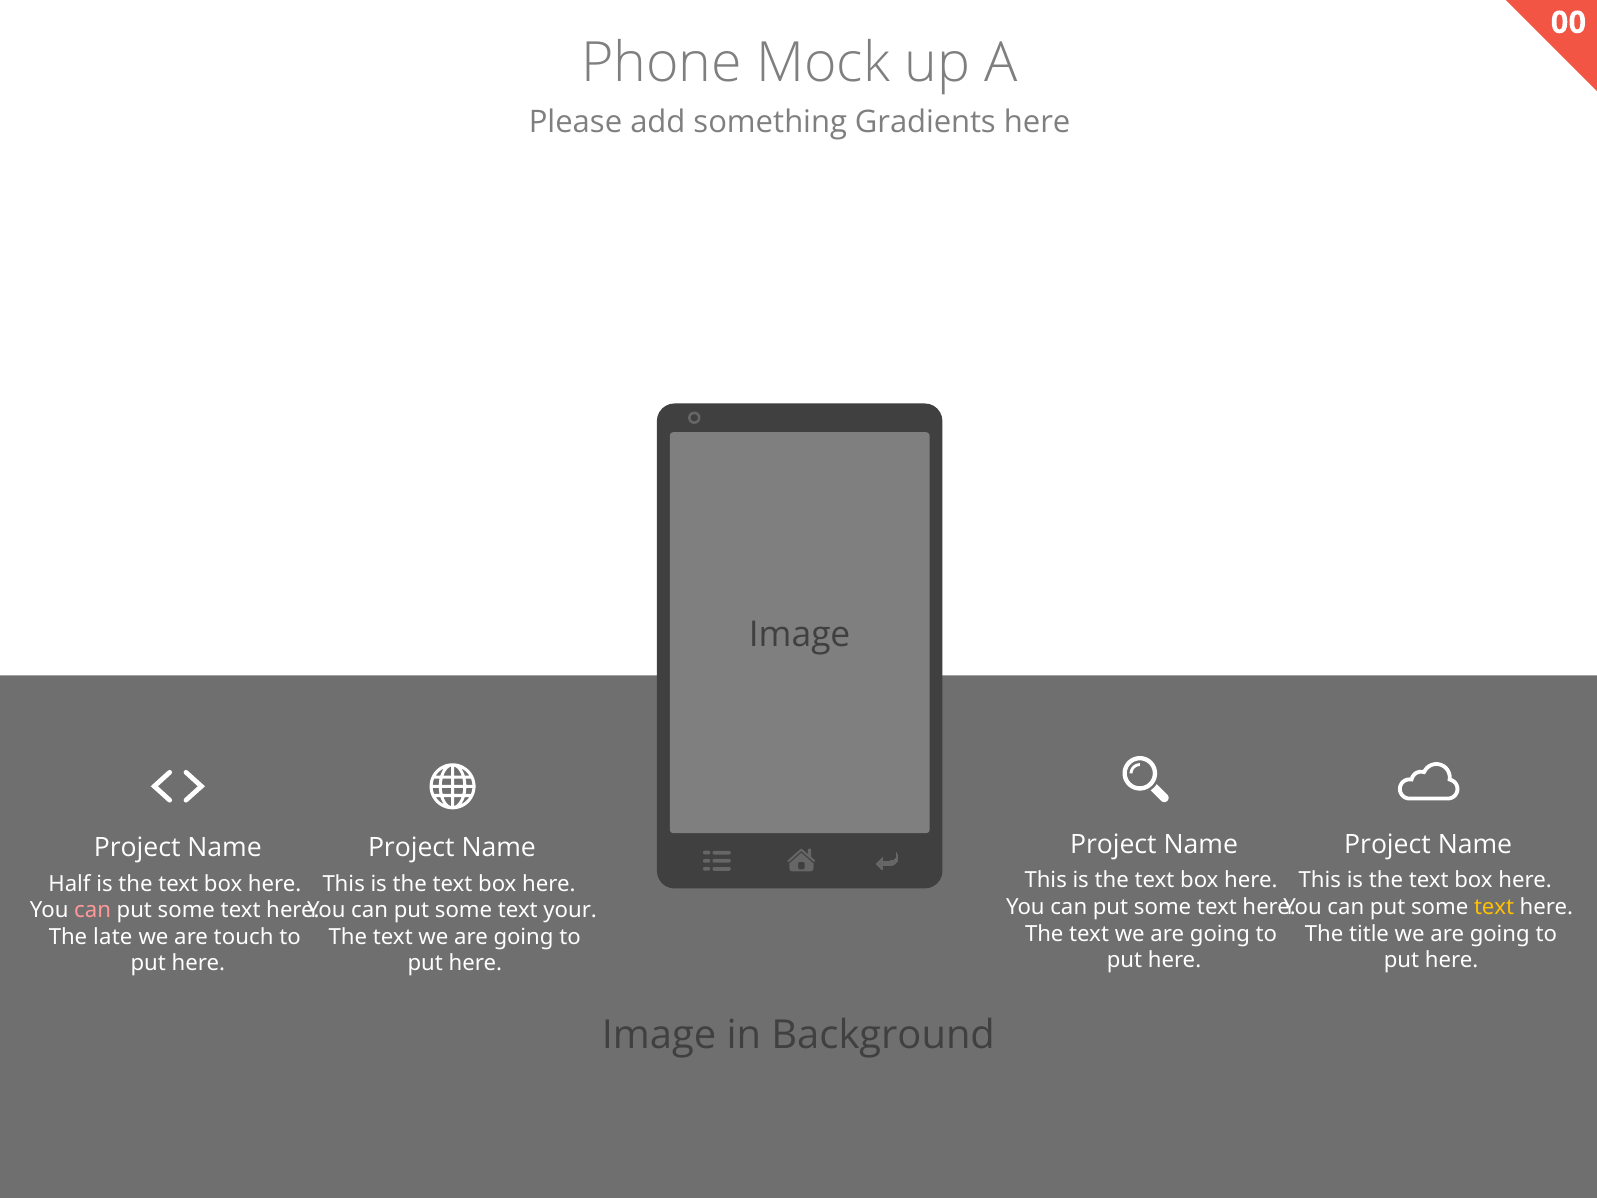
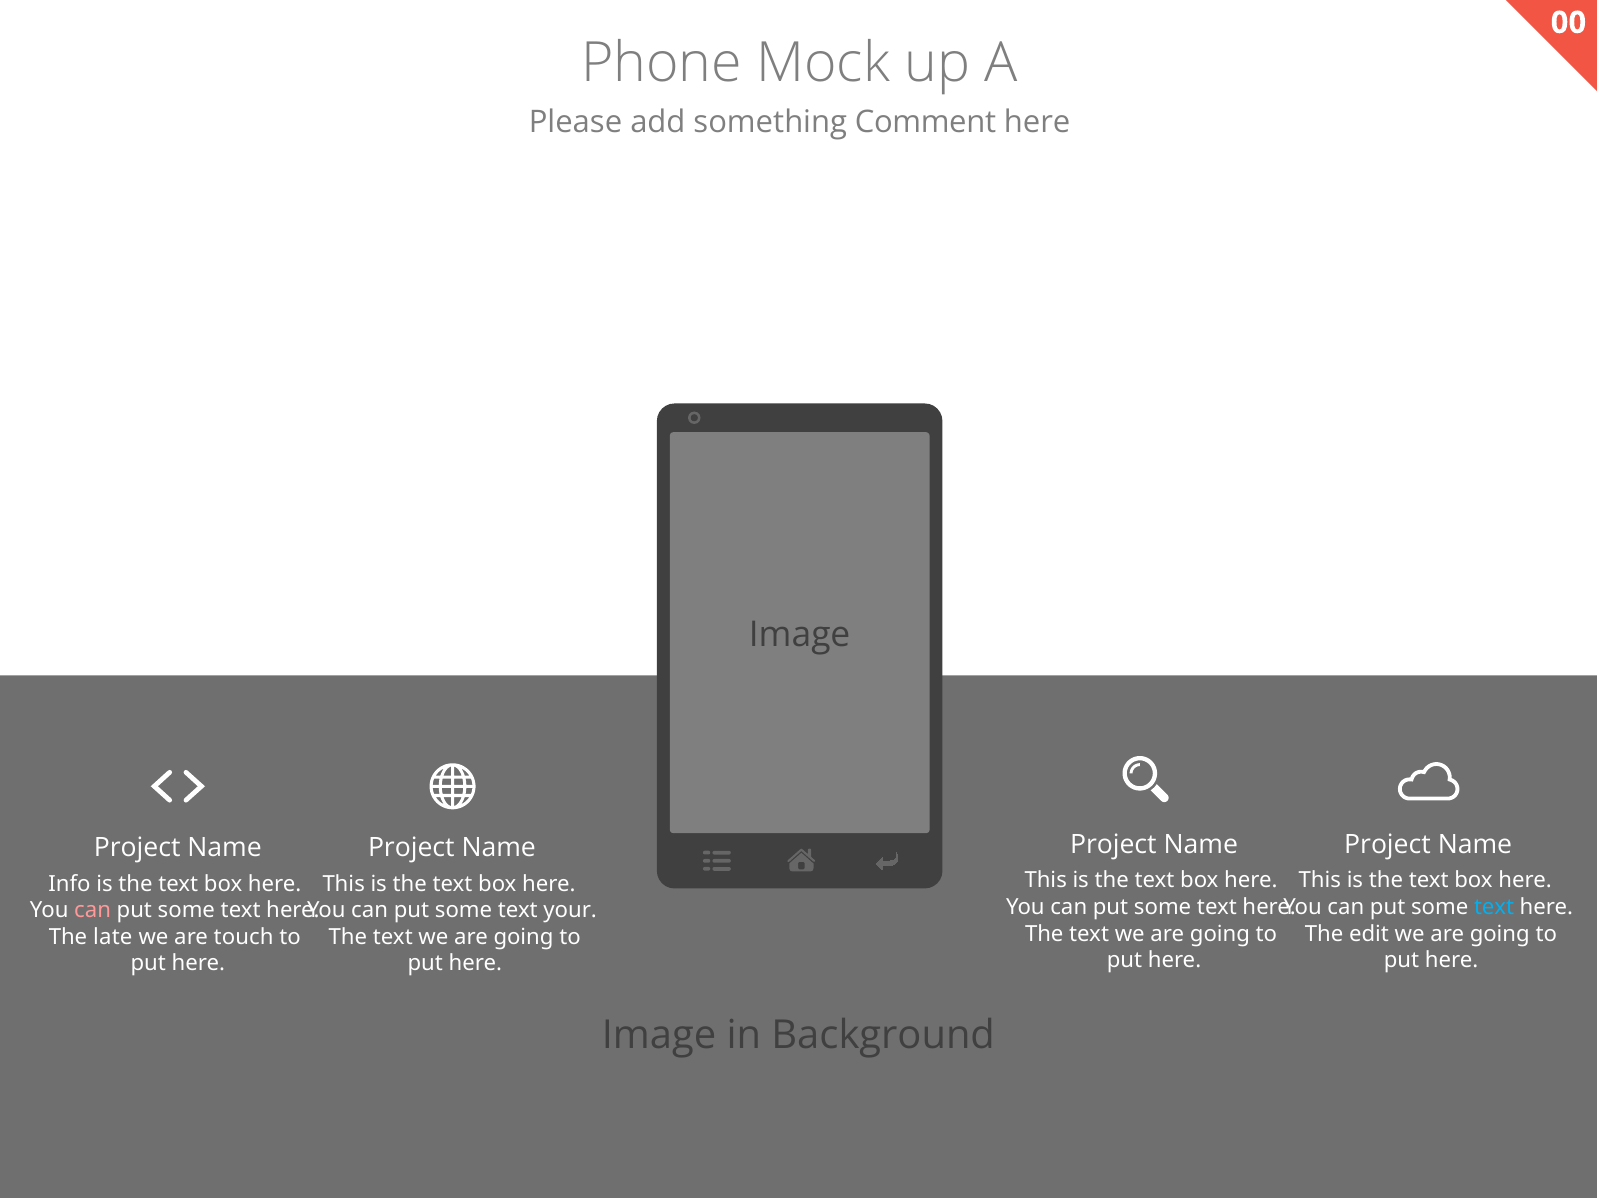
Gradients: Gradients -> Comment (925, 122)
Half: Half -> Info (69, 884)
text colour: yellow -> light blue (1494, 907)
title: title -> edit (1369, 933)
